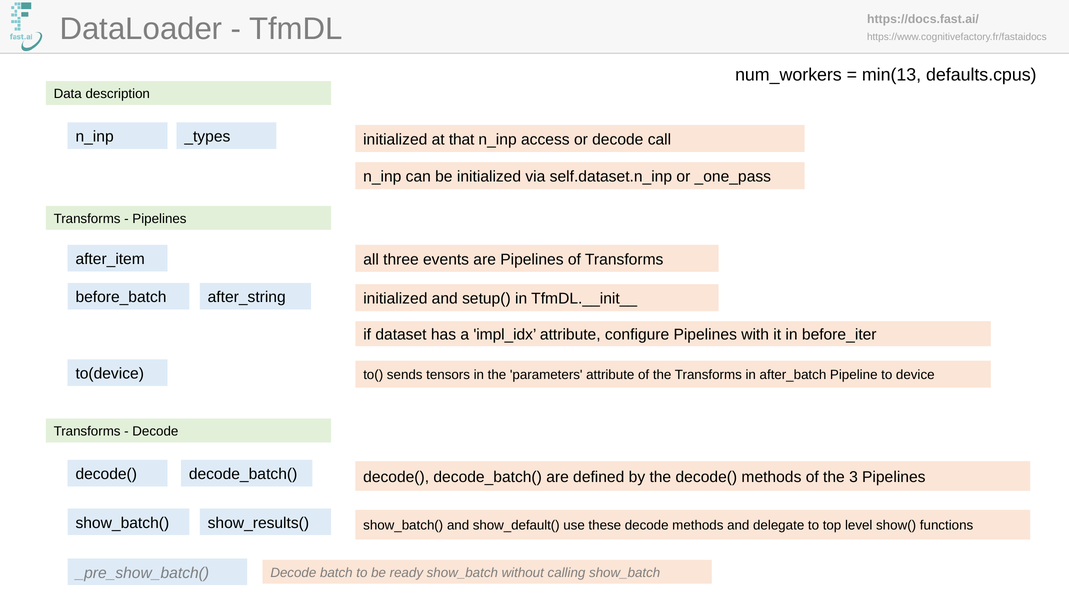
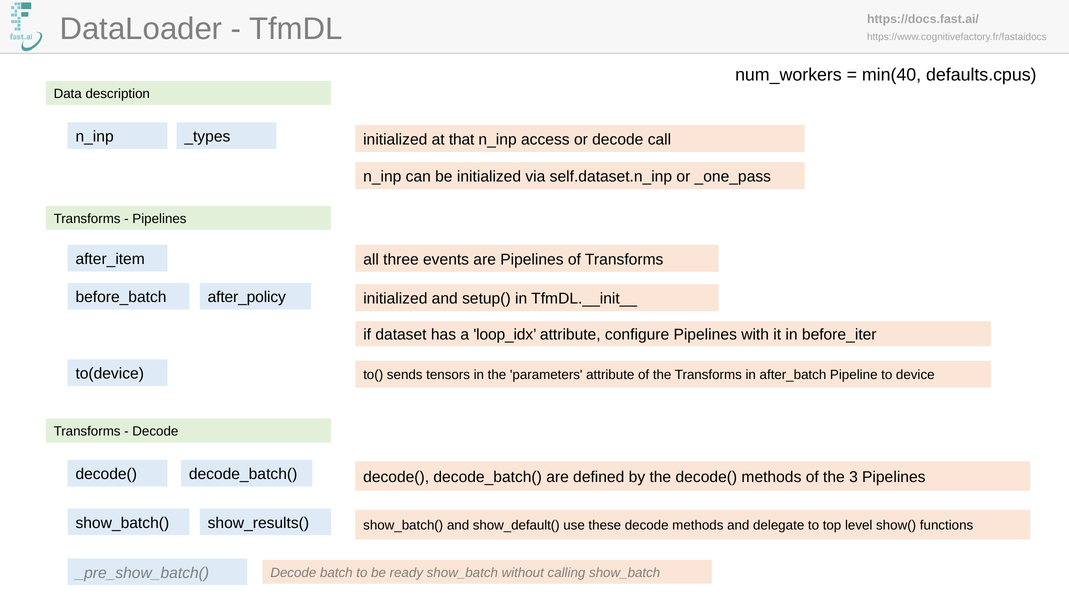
min(13: min(13 -> min(40 (892, 75)
after_string: after_string -> after_policy (247, 297)
impl_idx: impl_idx -> loop_idx (505, 335)
